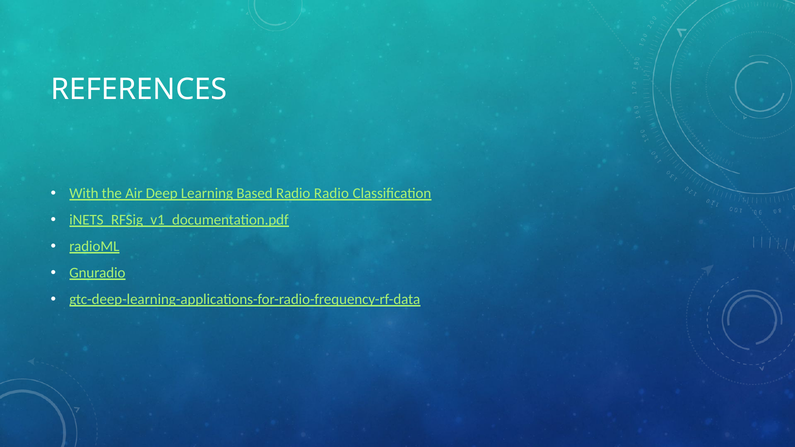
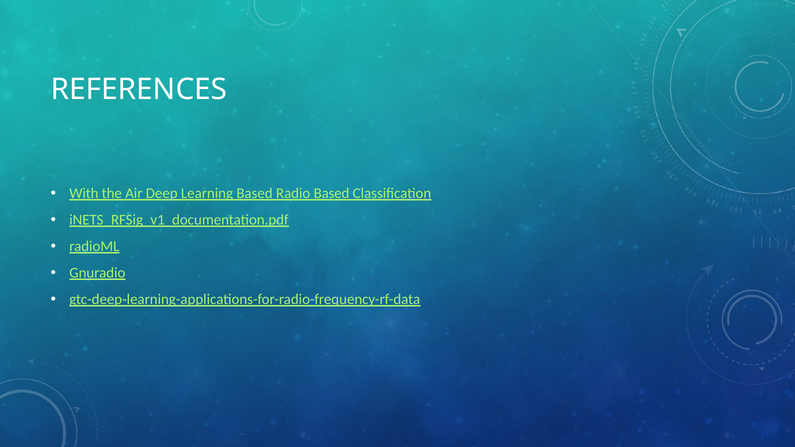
Radio Radio: Radio -> Based (332, 193)
